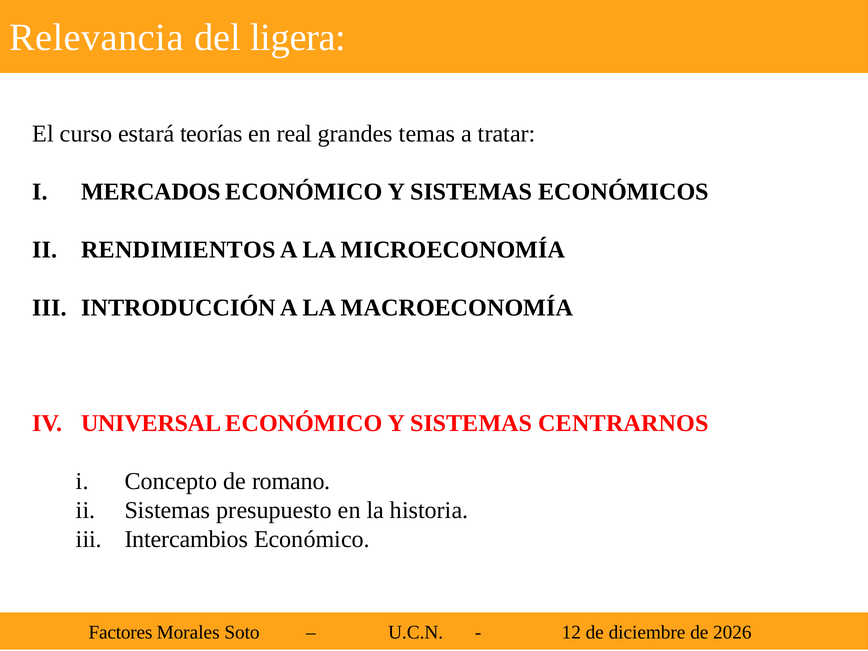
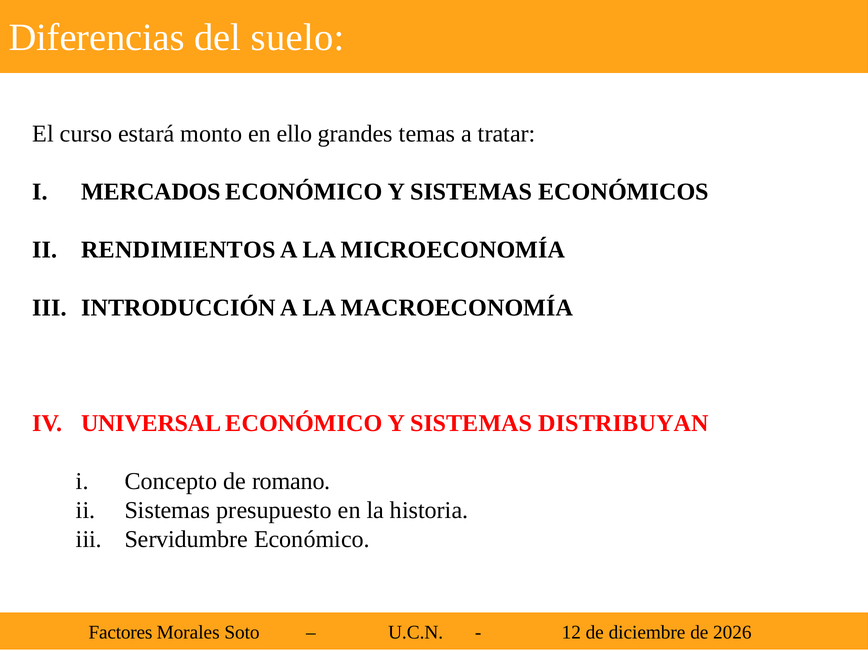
Relevancia: Relevancia -> Diferencias (97, 38)
ligera: ligera -> suelo (298, 38)
teorías: teorías -> monto (211, 134)
real: real -> ello (294, 134)
CENTRARNOS: CENTRARNOS -> DISTRIBUYAN (624, 423)
Intercambios: Intercambios -> Servidumbre (186, 539)
